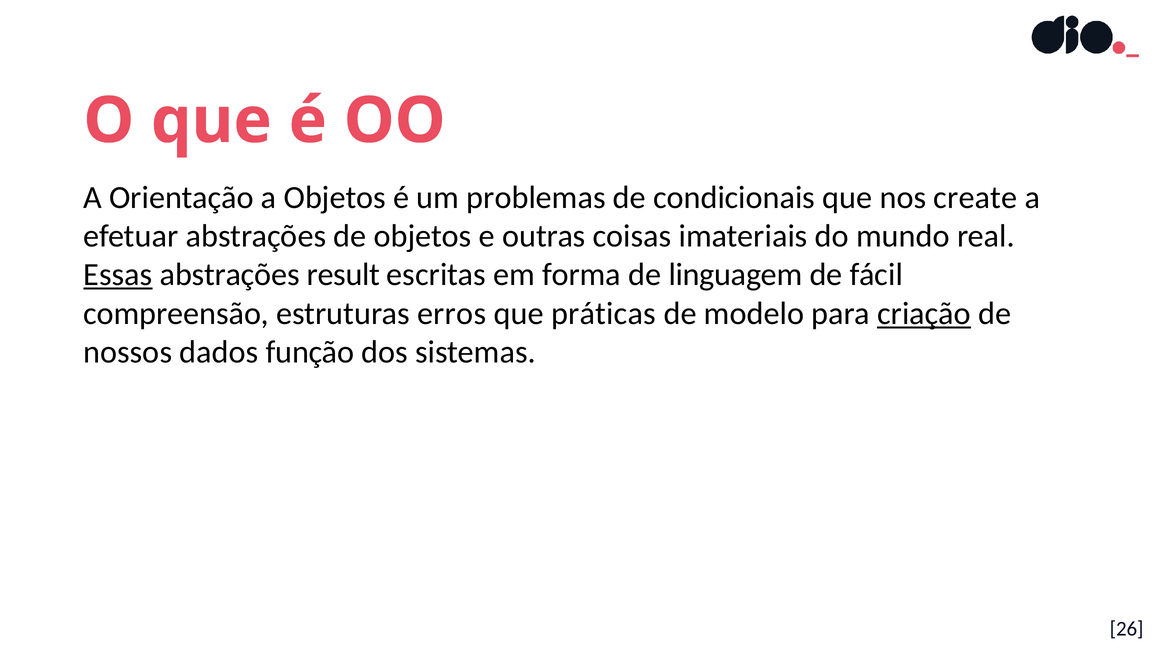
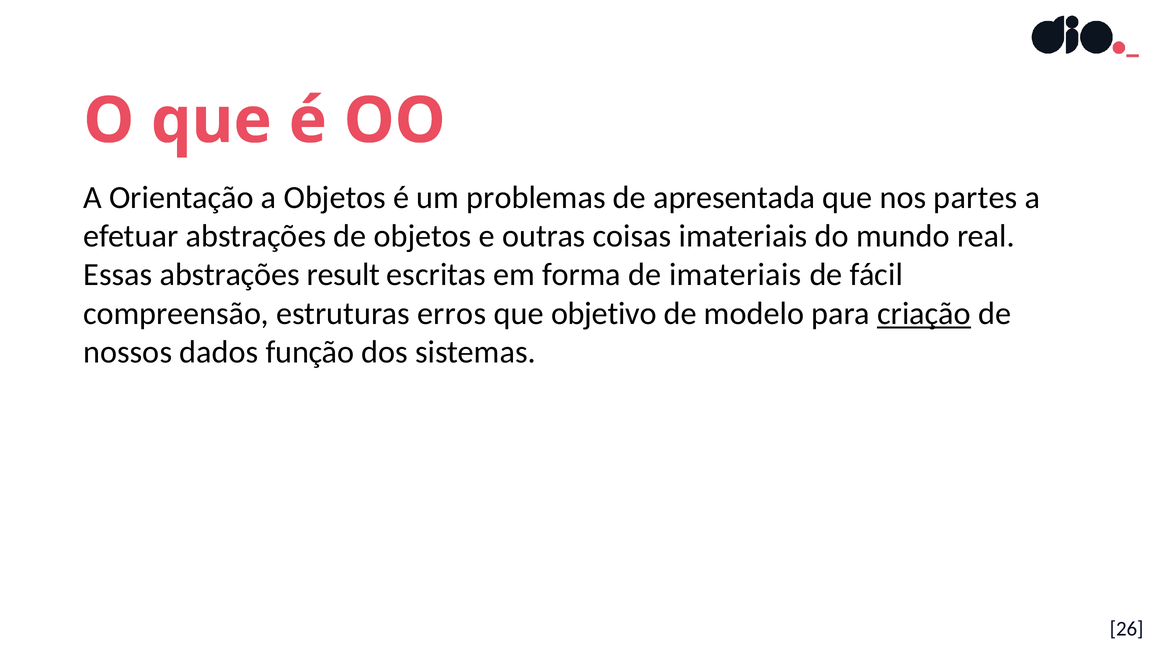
condicionais: condicionais -> apresentada (734, 197)
create: create -> partes (975, 197)
Essas underline: present -> none (118, 275)
de linguagem: linguagem -> imateriais (735, 275)
práticas: práticas -> objetivo (604, 313)
